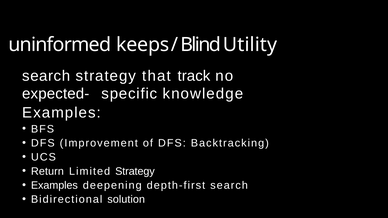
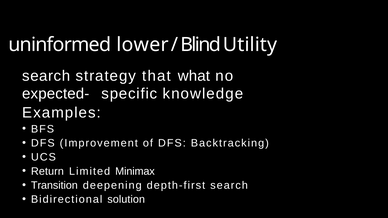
keeps: keeps -> lower (143, 45)
track: track -> what (194, 76)
Limited Strategy: Strategy -> Minimax (135, 171)
Examples: Examples -> Transition (54, 186)
